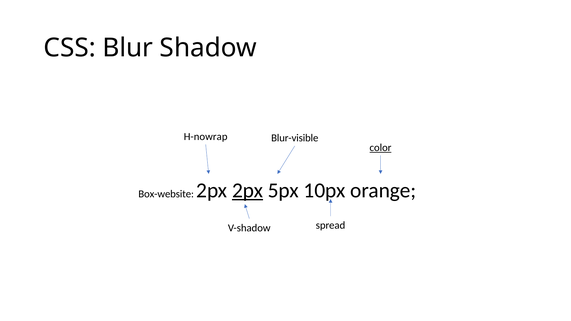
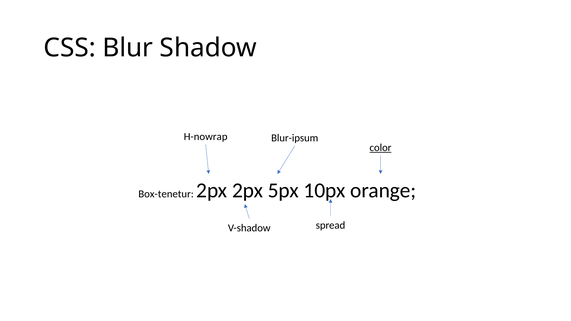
Blur-visible: Blur-visible -> Blur-ipsum (295, 138)
Box-website: Box-website -> Box-tenetur (166, 194)
2px underline: present -> none (248, 190)
